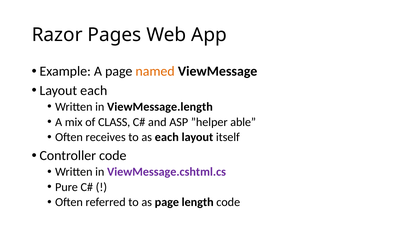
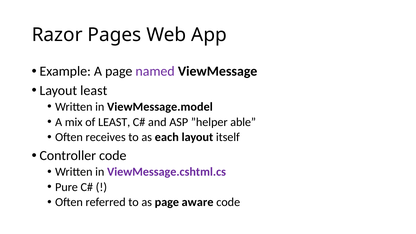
named colour: orange -> purple (155, 71)
Layout each: each -> least (94, 91)
ViewMessage.length: ViewMessage.length -> ViewMessage.model (160, 107)
of CLASS: CLASS -> LEAST (114, 122)
length: length -> aware (198, 202)
